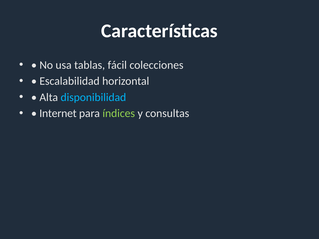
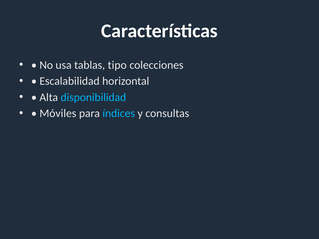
fácil: fácil -> tipo (117, 65)
Internet: Internet -> Móviles (58, 113)
índices colour: light green -> light blue (119, 113)
